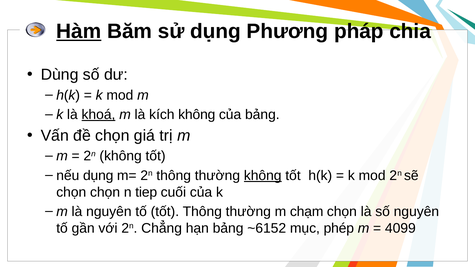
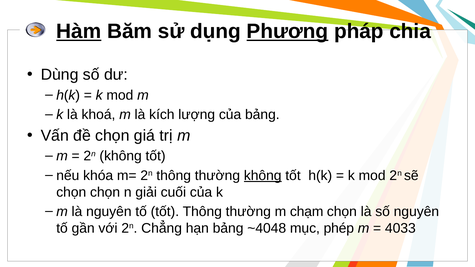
Phương underline: none -> present (287, 31)
khoá underline: present -> none (98, 115)
kích không: không -> lượng (197, 115)
nếu dụng: dụng -> khóa (98, 176)
tiep: tiep -> giải (146, 192)
~6152: ~6152 -> ~4048 (267, 228)
4099: 4099 -> 4033 (400, 228)
